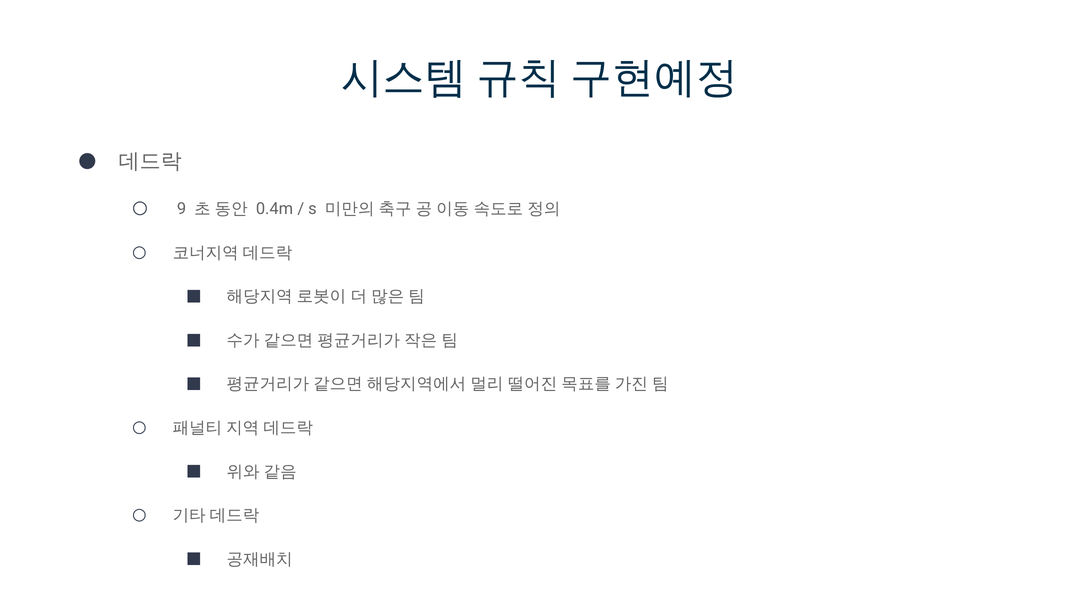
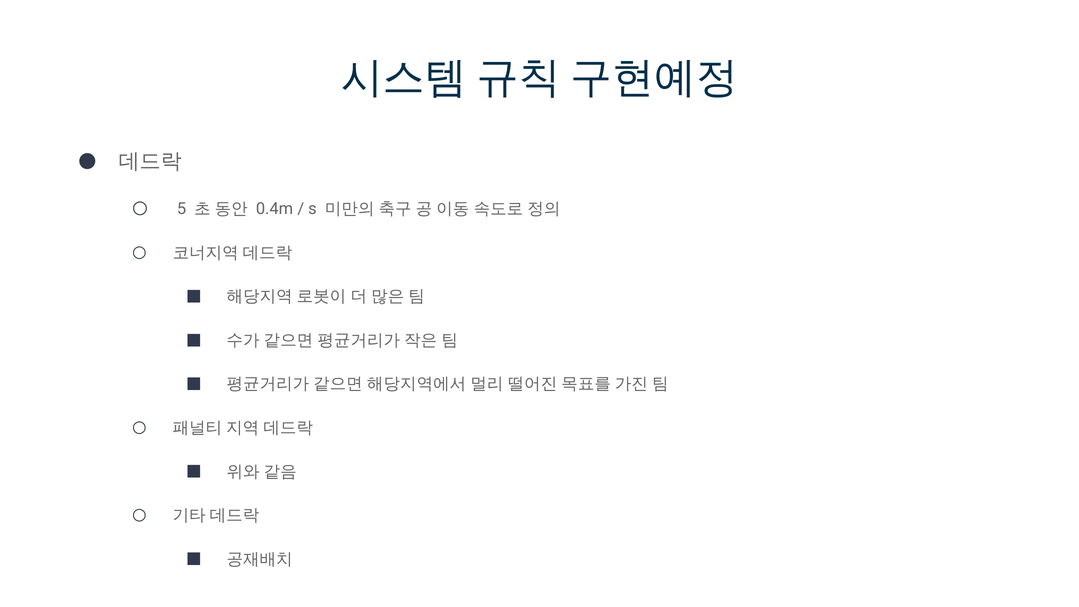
9: 9 -> 5 (182, 209)
